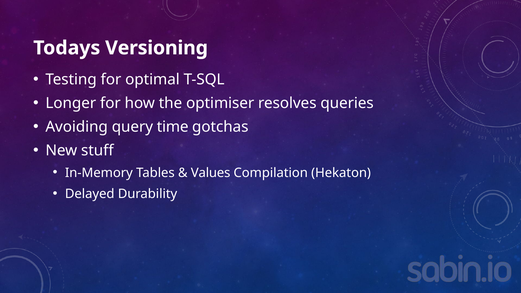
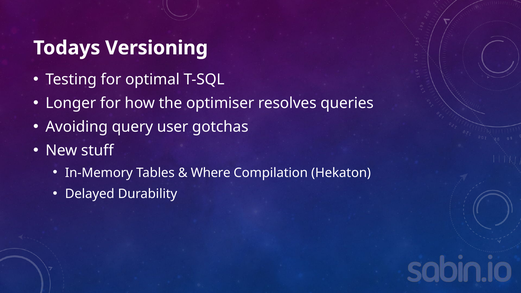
time: time -> user (173, 127)
Values: Values -> Where (211, 173)
